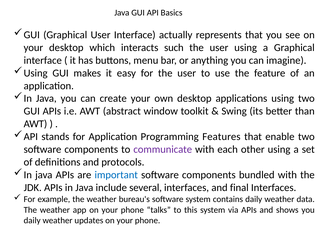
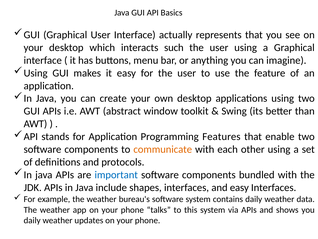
communicate colour: purple -> orange (163, 149)
several: several -> shapes (146, 187)
and final: final -> easy (239, 187)
